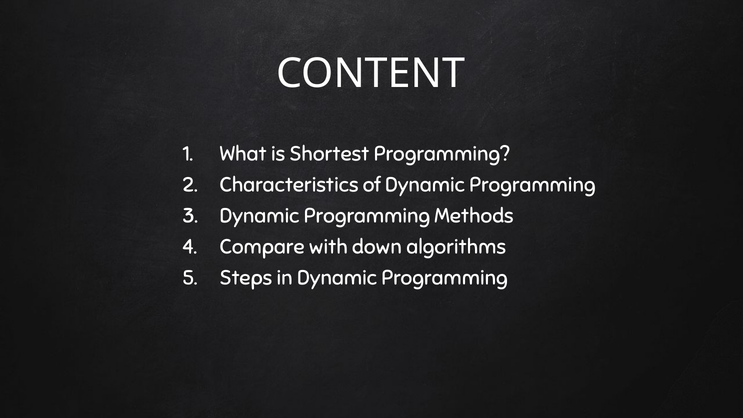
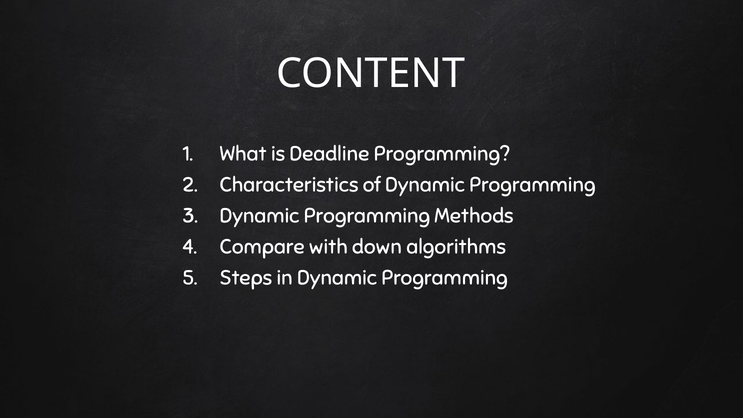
Shortest: Shortest -> Deadline (329, 154)
